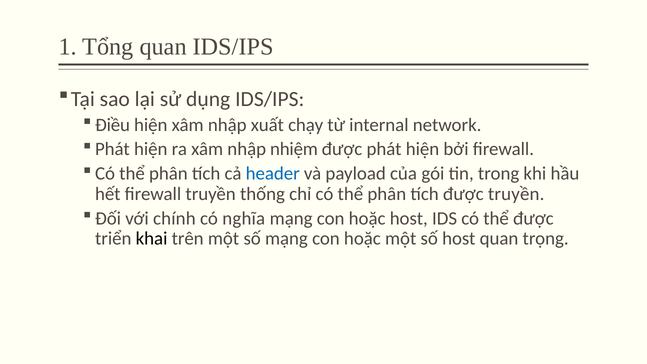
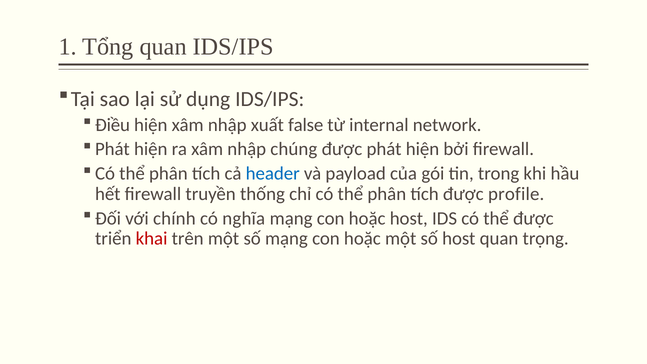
chạy: chạy -> false (306, 125)
nhiệm: nhiệm -> chúng (294, 149)
được truyền: truyền -> profile (516, 194)
khai colour: black -> red (152, 239)
